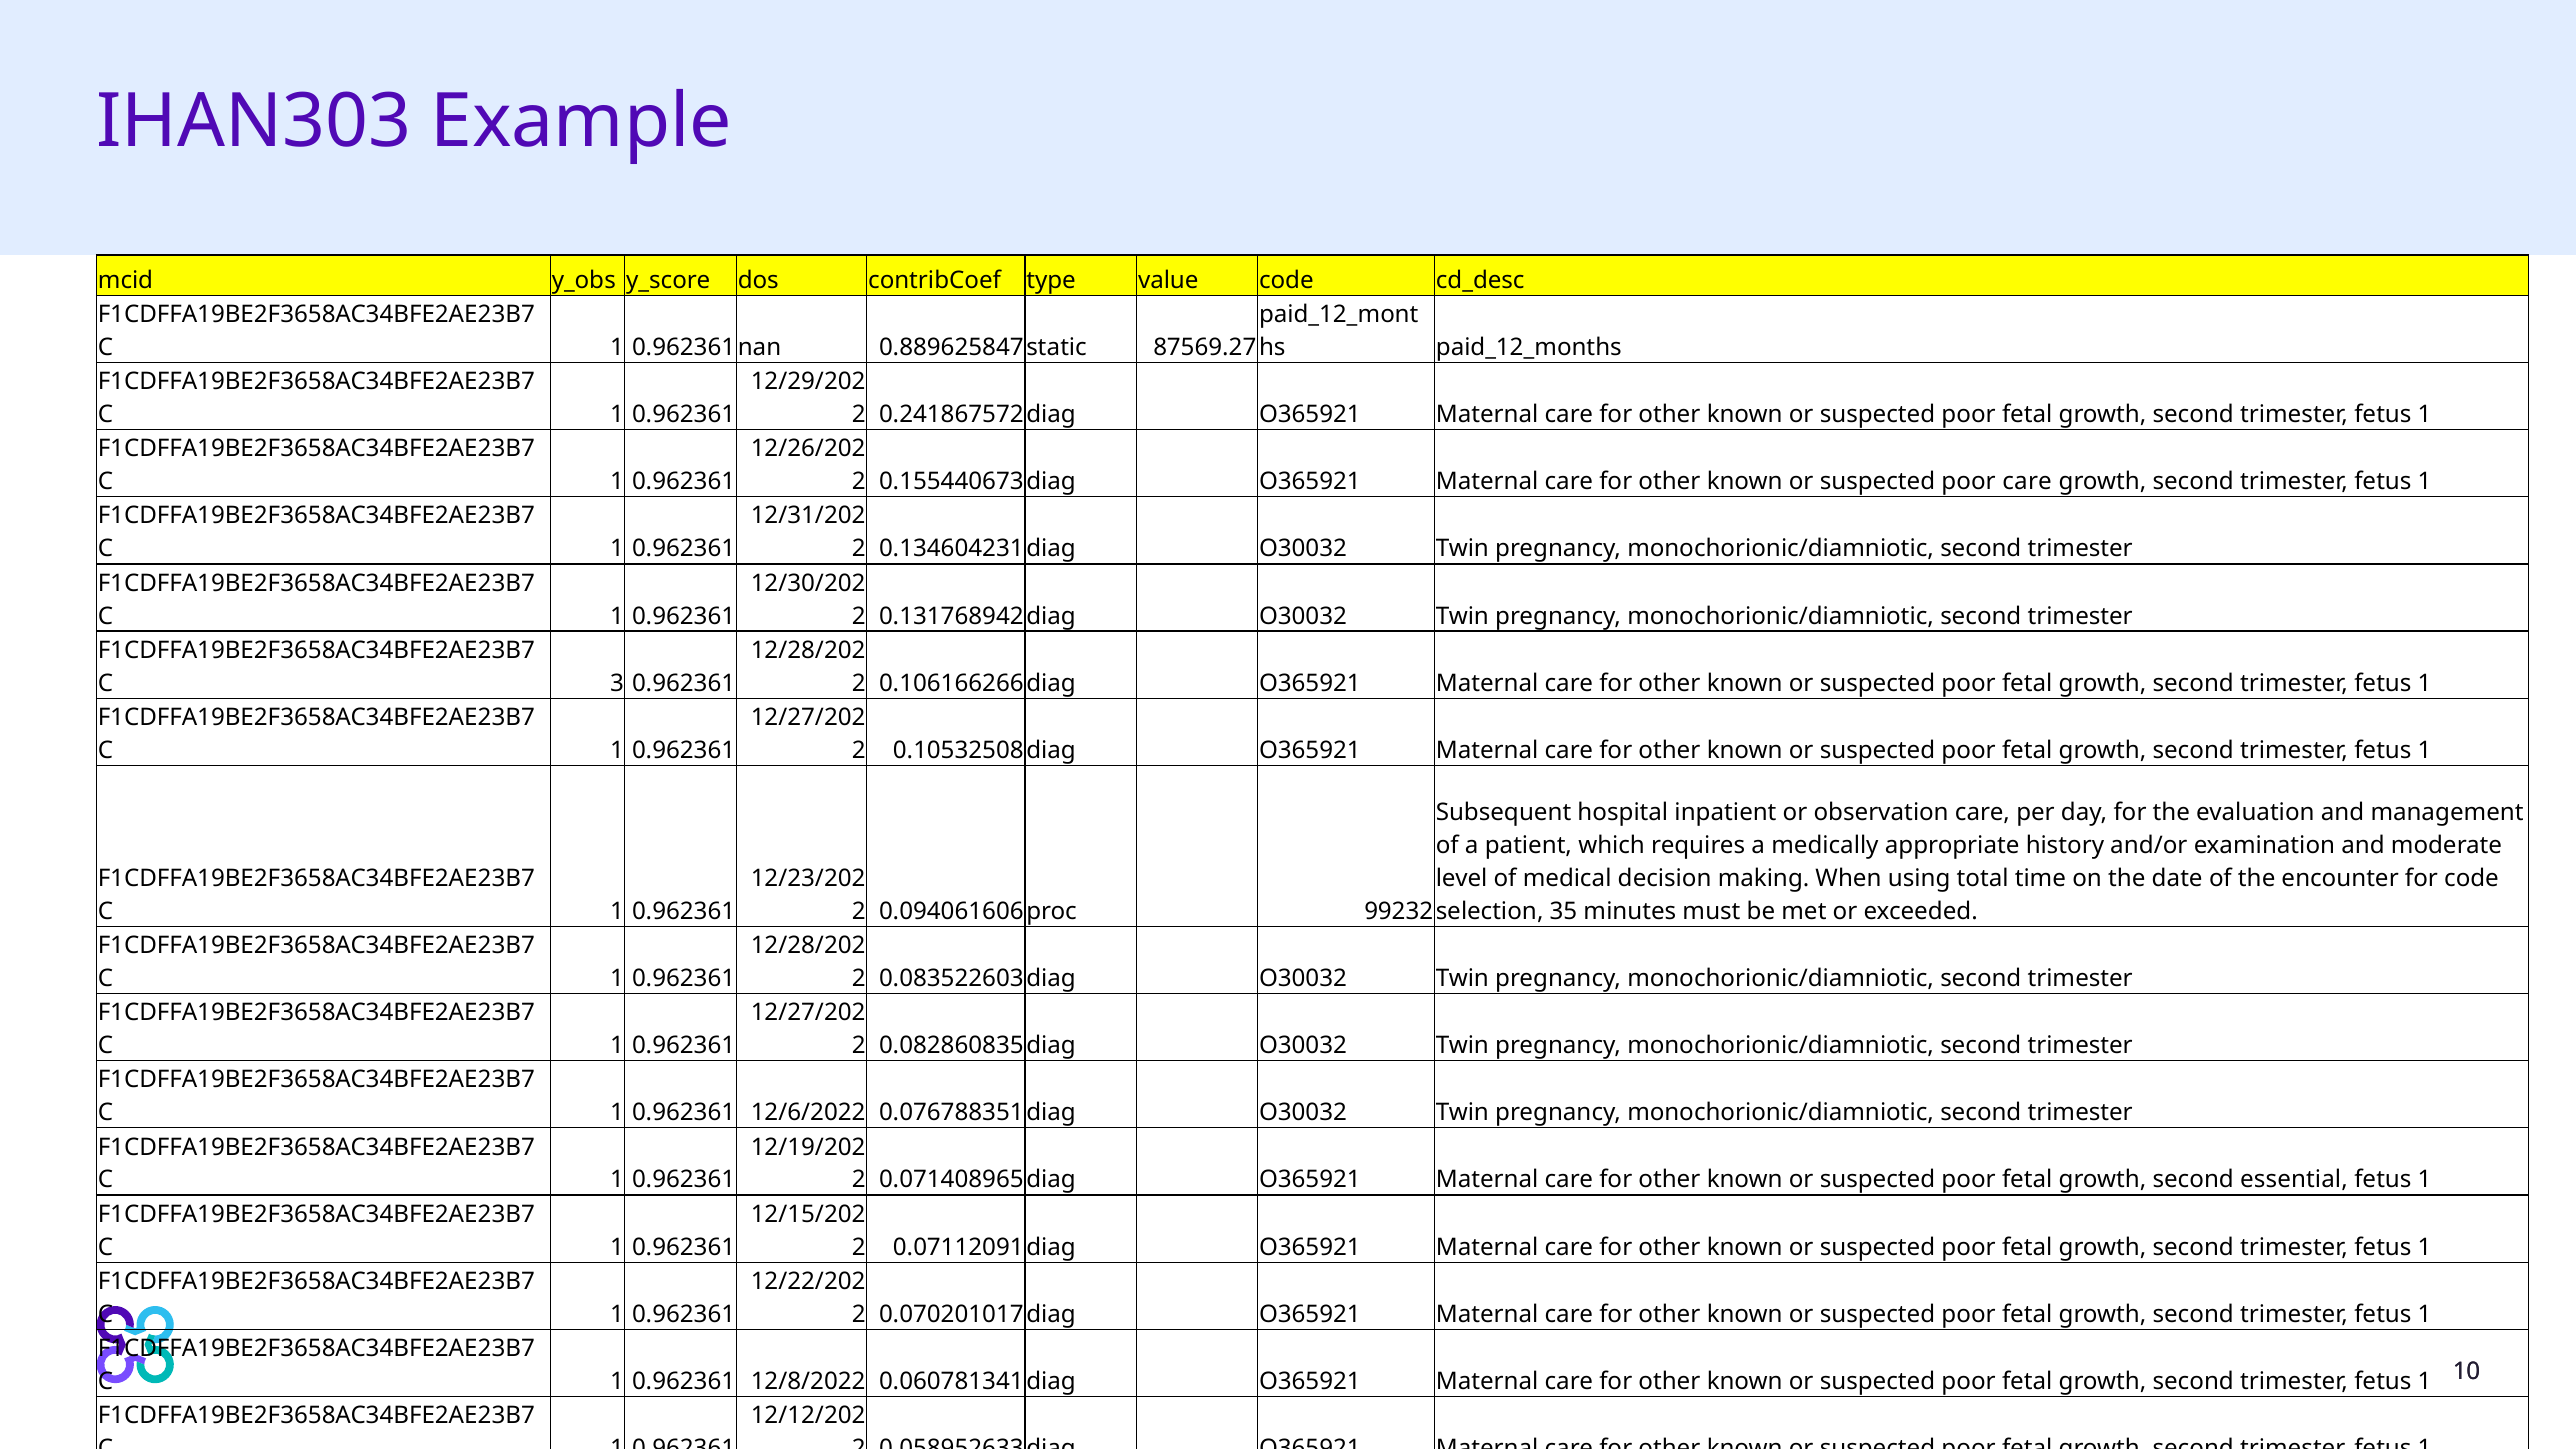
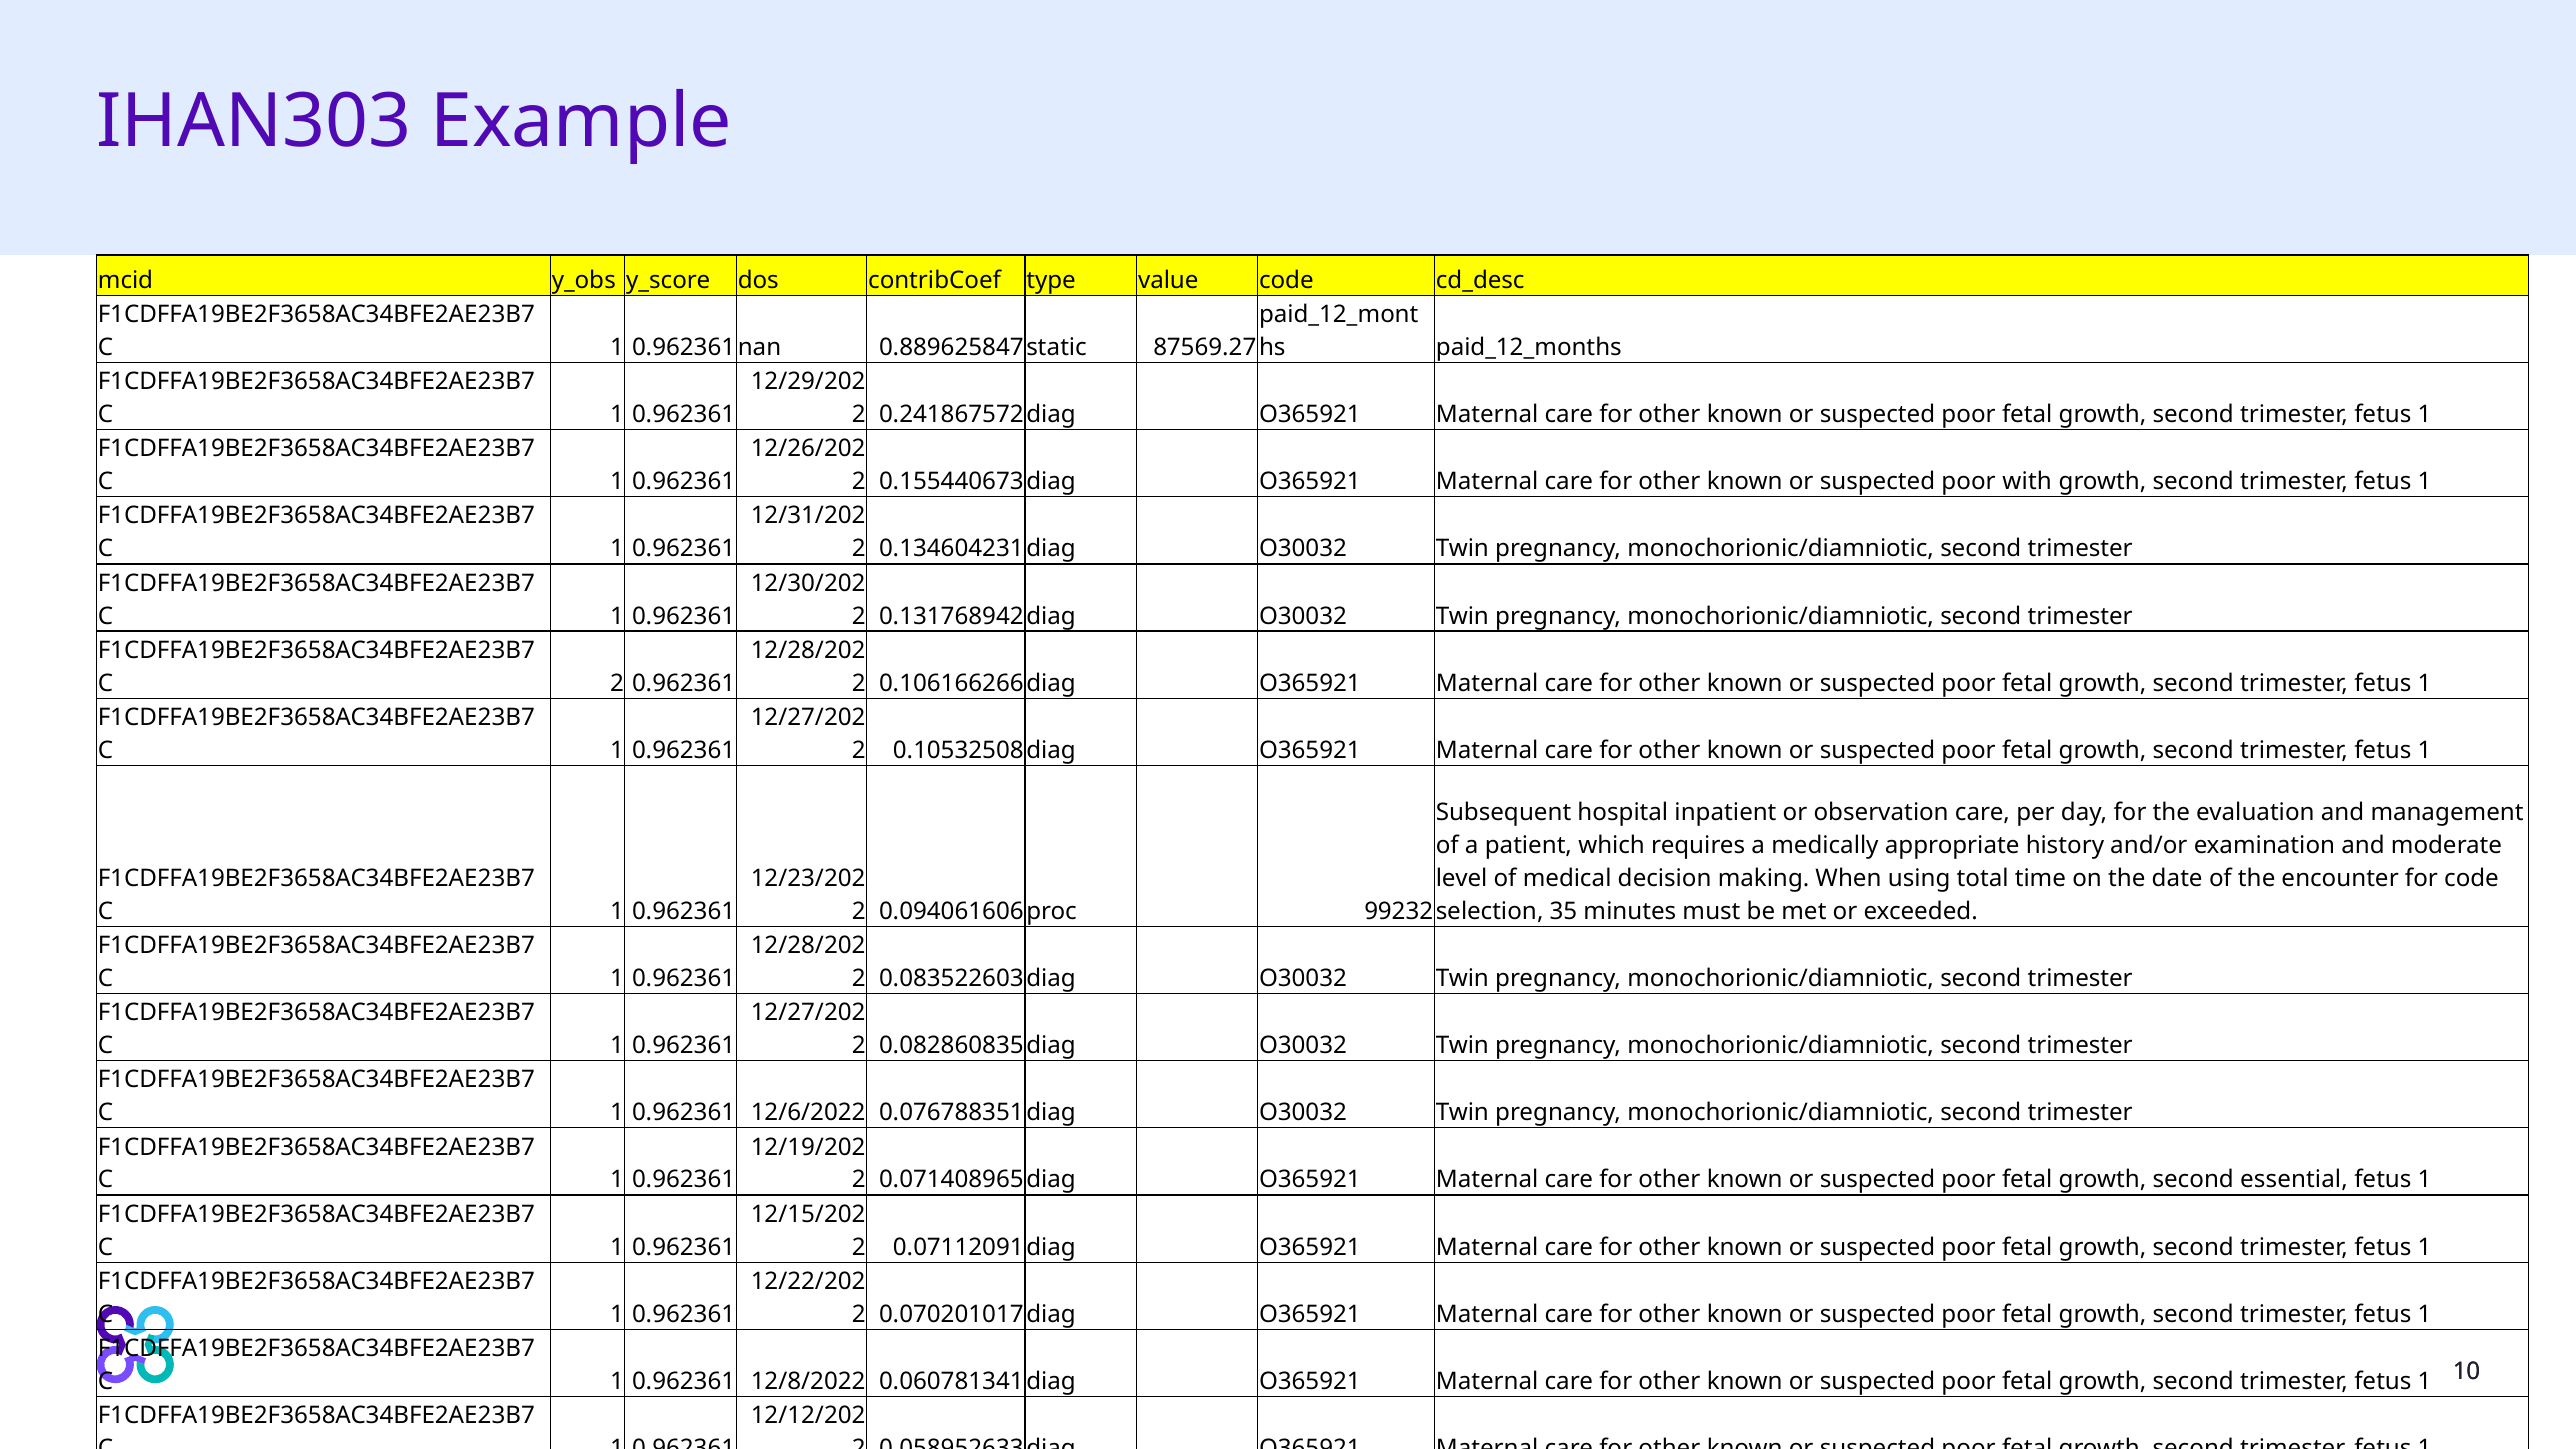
poor care: care -> with (2027, 482)
3: 3 -> 2 (617, 683)
